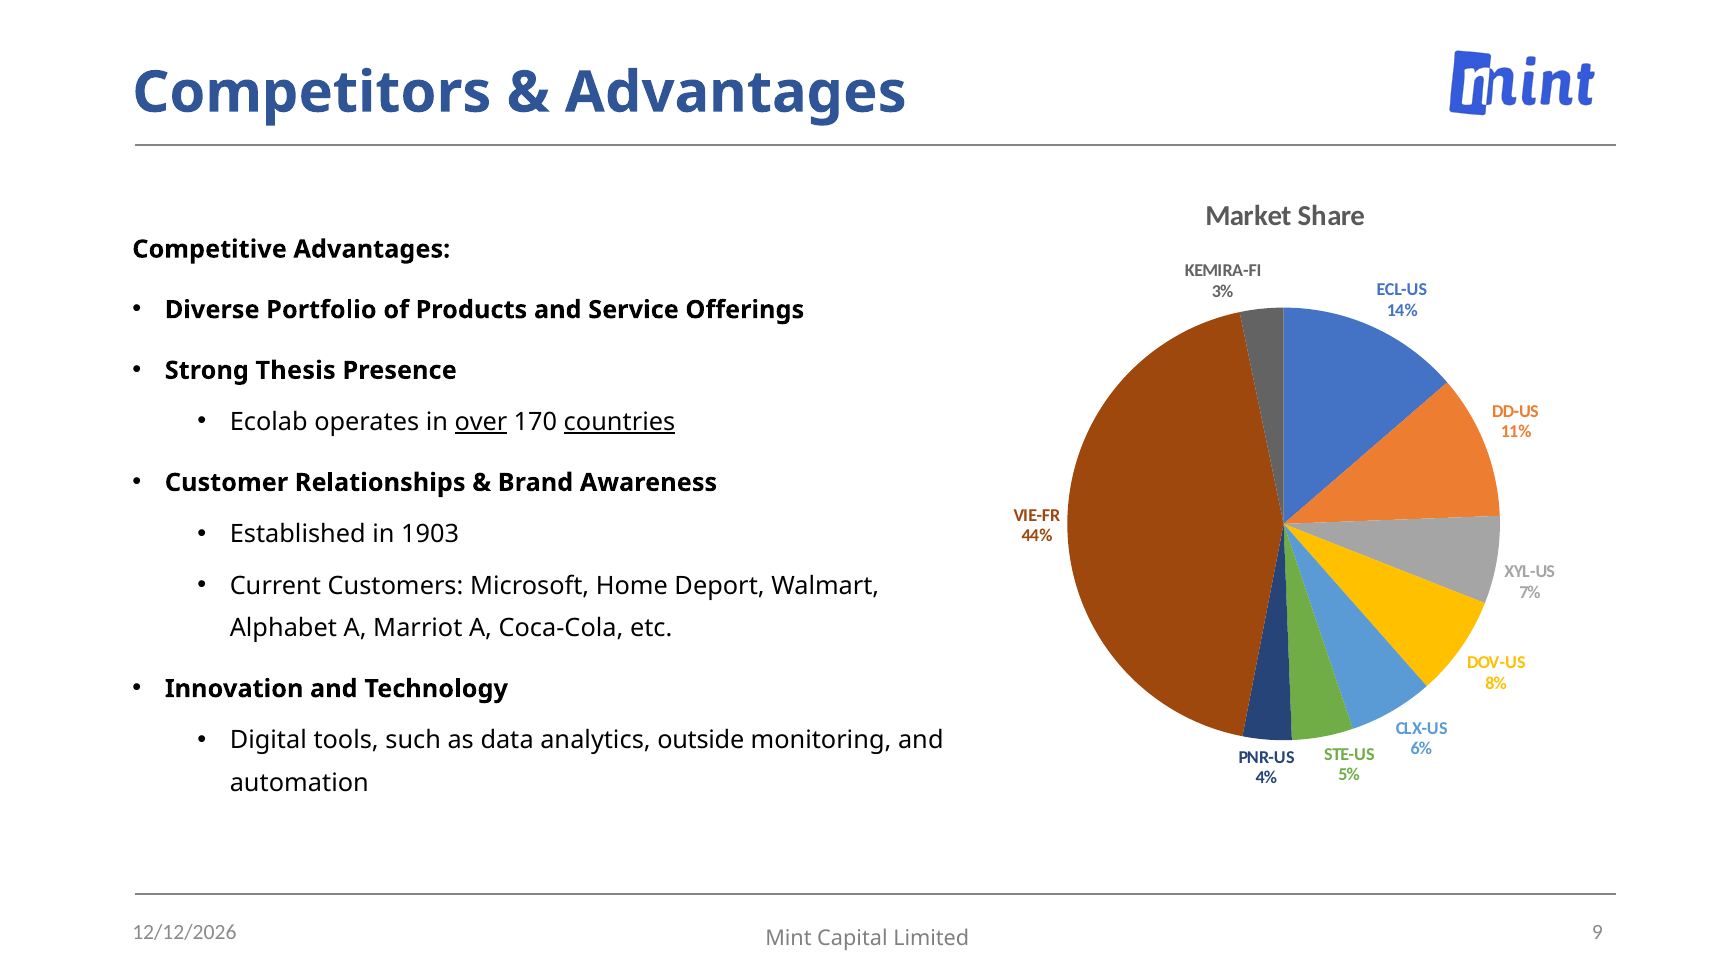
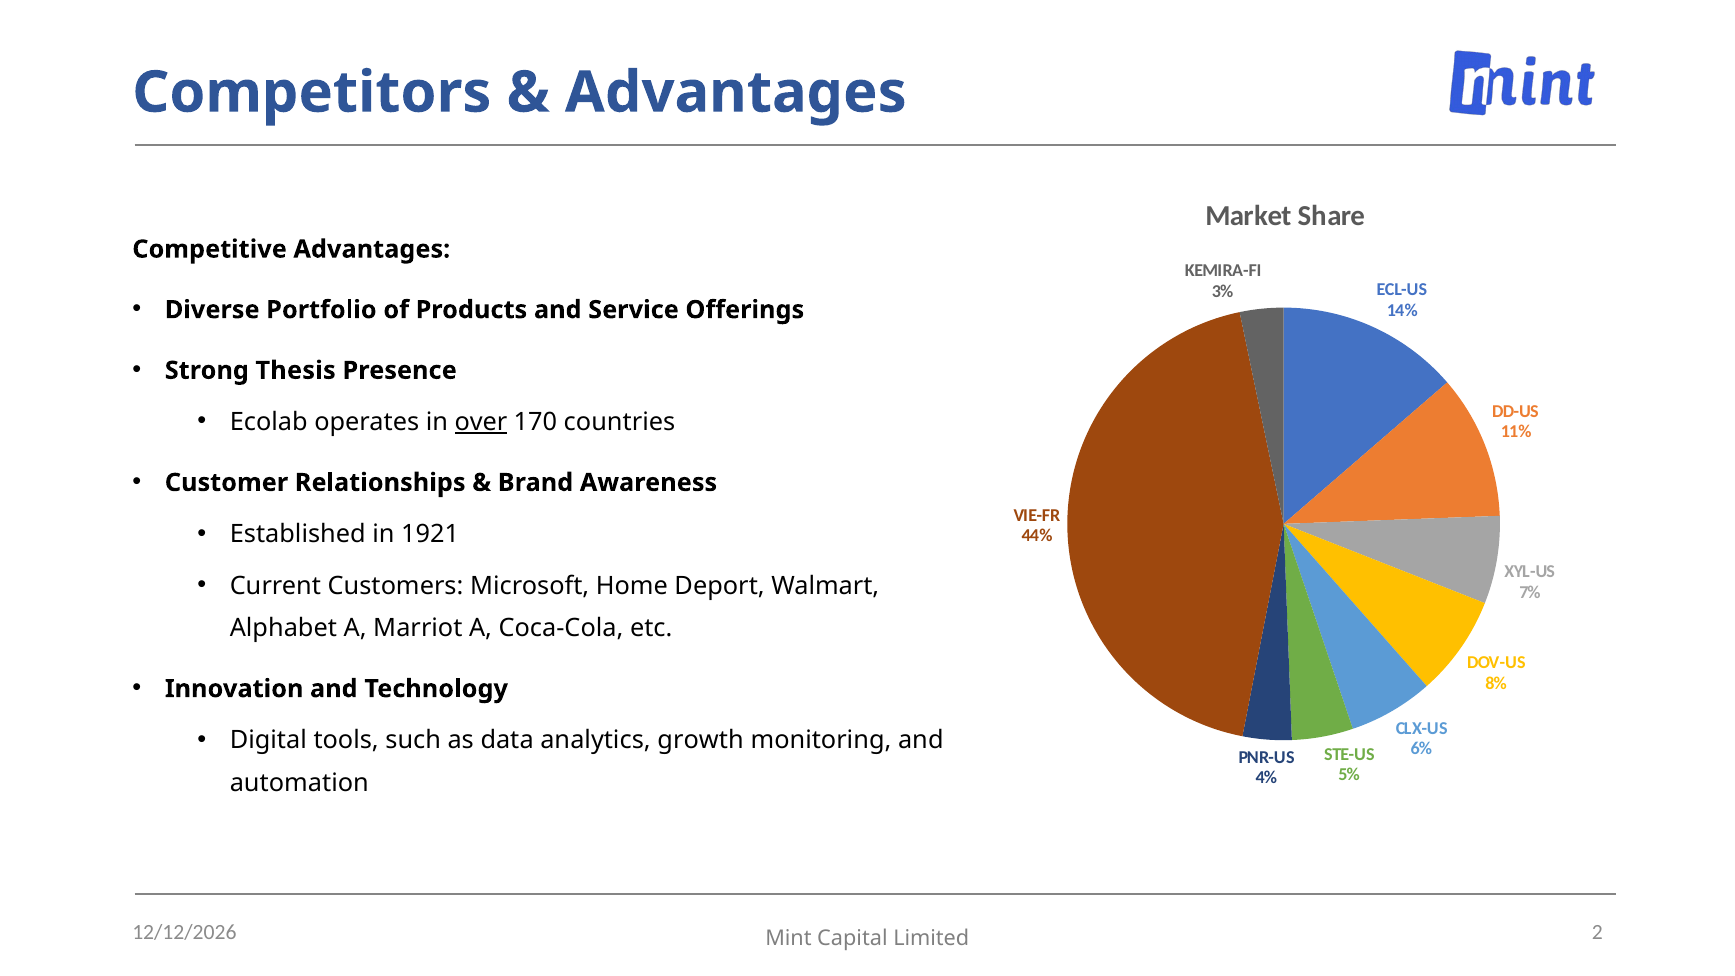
countries underline: present -> none (620, 422)
1903: 1903 -> 1921 (430, 534)
outside: outside -> growth (701, 740)
9: 9 -> 2 (1597, 932)
